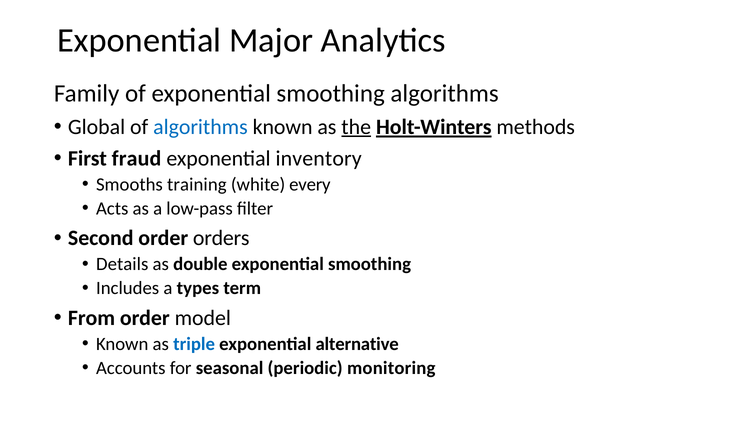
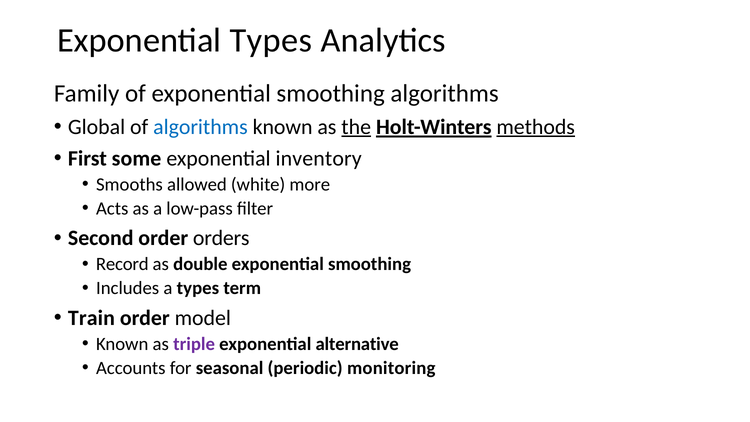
Exponential Major: Major -> Types (271, 41)
methods underline: none -> present (536, 127)
fraud: fraud -> some (137, 158)
training: training -> allowed (197, 184)
every: every -> more (310, 184)
Details: Details -> Record (122, 264)
From: From -> Train (91, 318)
triple colour: blue -> purple (194, 344)
